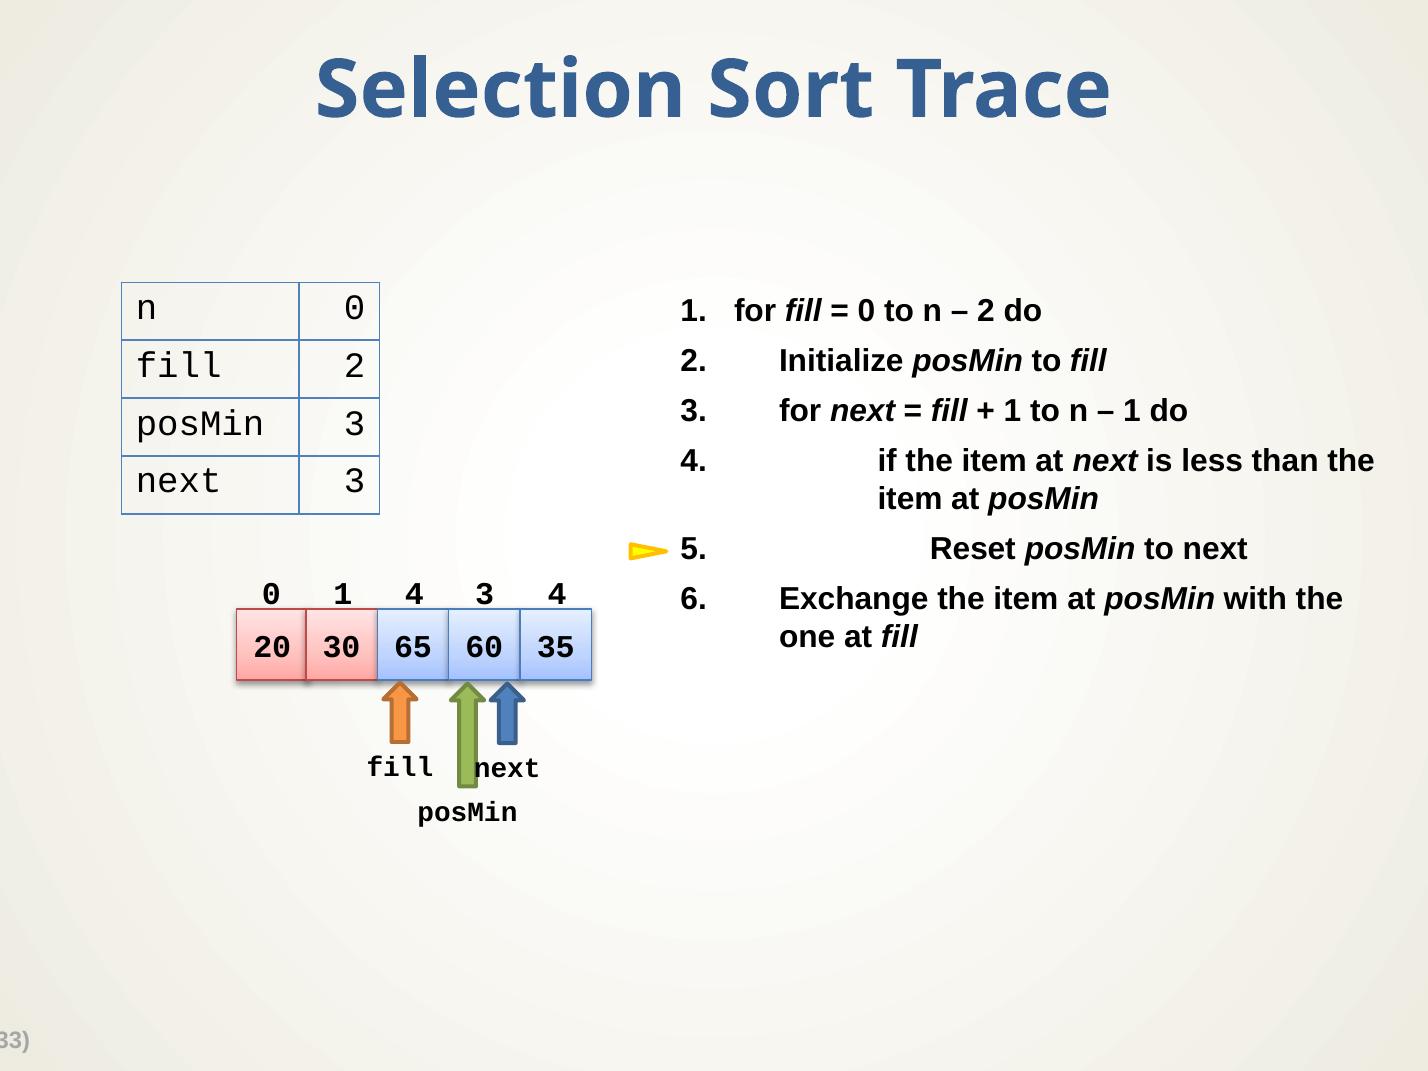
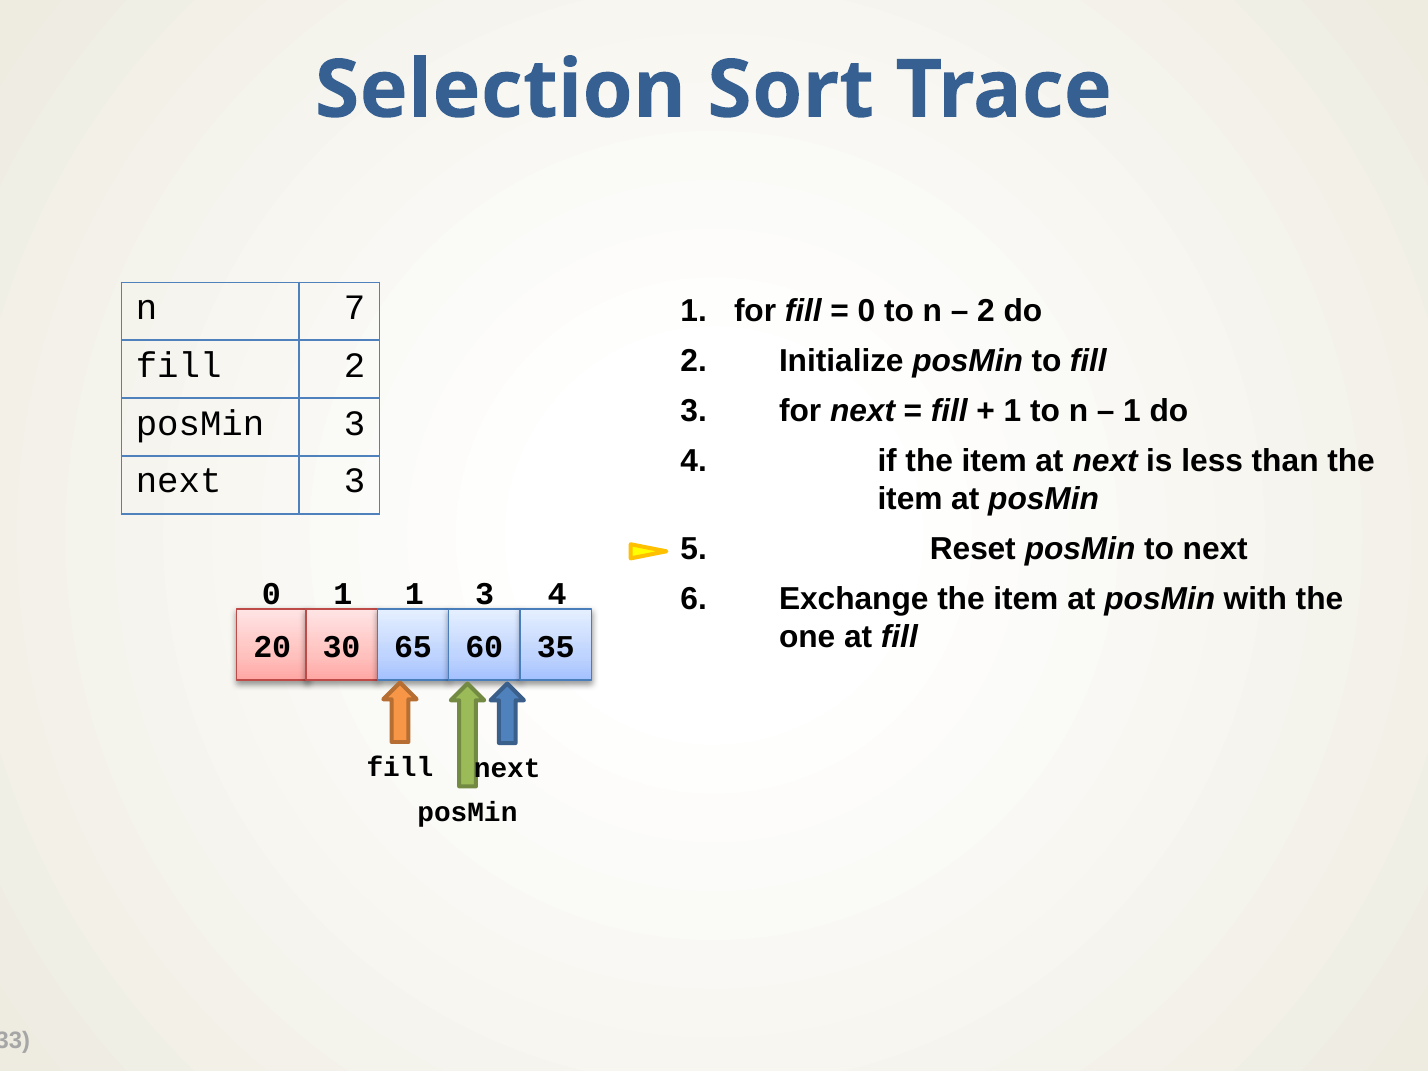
n 0: 0 -> 7 (355, 307)
1 4: 4 -> 1 (414, 594)
